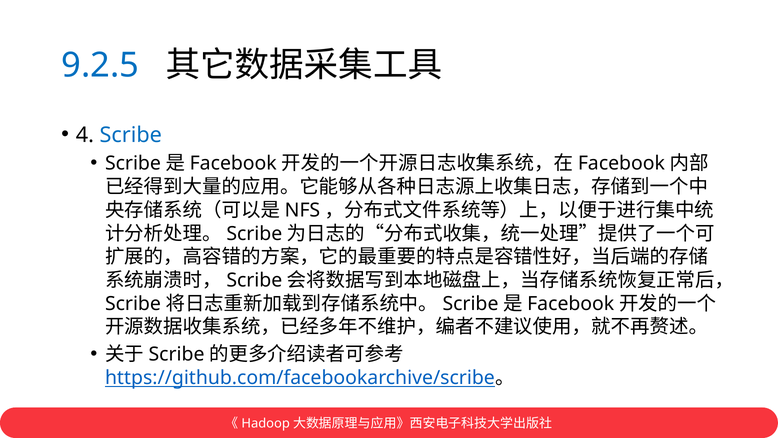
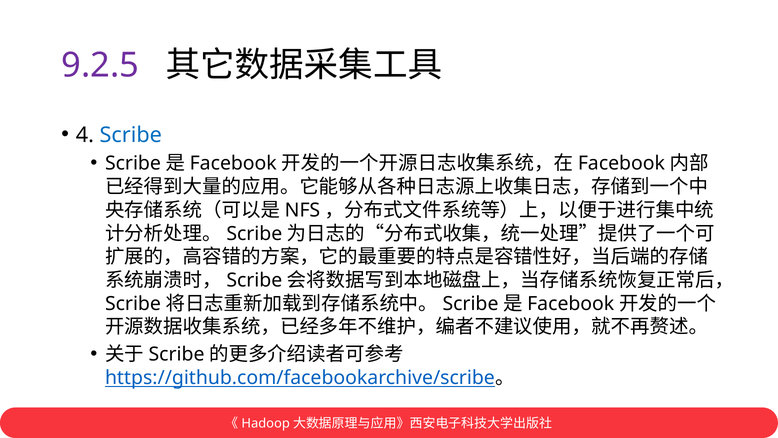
9.2.5 colour: blue -> purple (100, 65)
